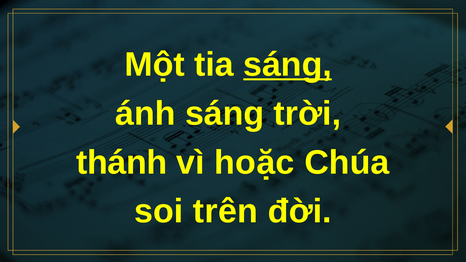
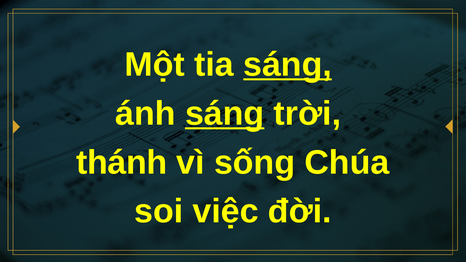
sáng underline: none -> present (225, 114)
hoặc: hoặc -> sống (255, 163)
trên: trên -> việc (226, 211)
